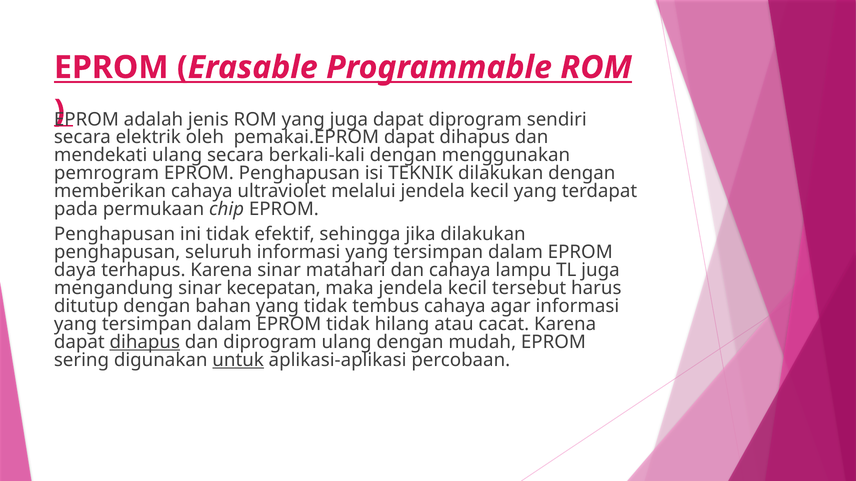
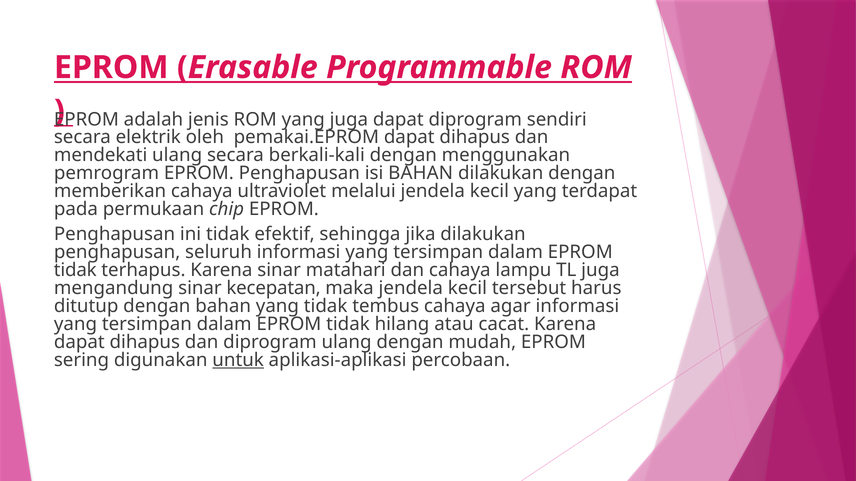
isi TEKNIK: TEKNIK -> BAHAN (421, 173)
daya: daya -> tidak (75, 270)
dihapus underline: present -> none (145, 342)
